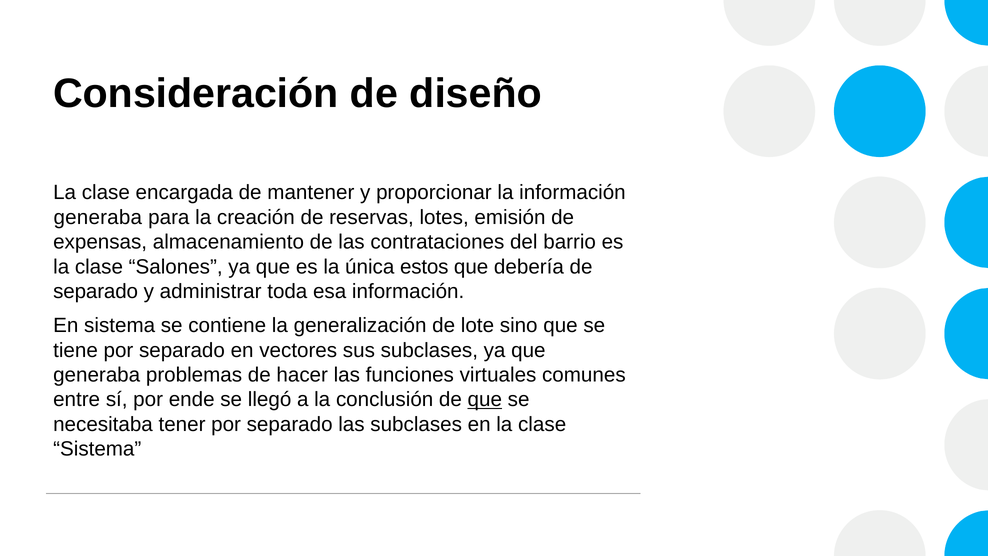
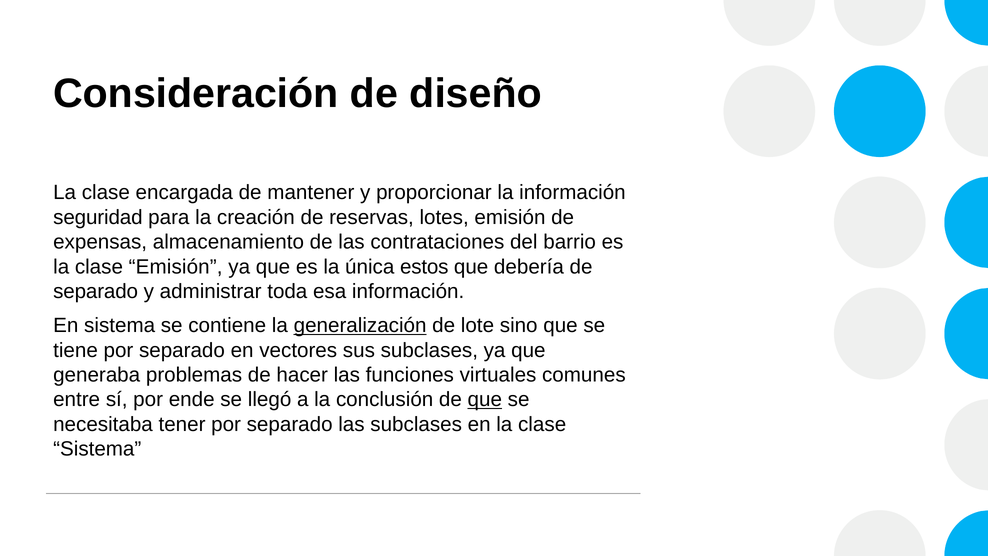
generaba: generaba -> seguridad (98, 217)
clase Salones: Salones -> Emisión (176, 267)
generalización underline: none -> present (360, 325)
